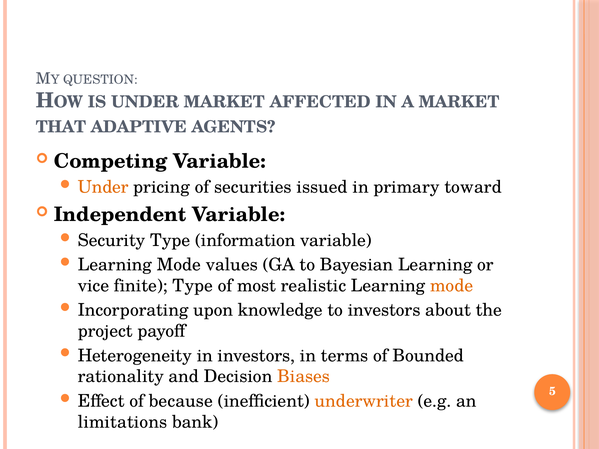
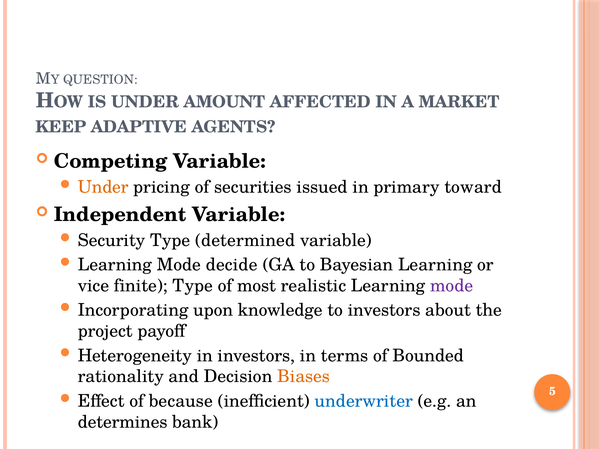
UNDER MARKET: MARKET -> AMOUNT (224, 102)
THAT: THAT -> KEEP (61, 127)
information: information -> determined (245, 240)
values: values -> decide (232, 265)
mode colour: orange -> purple (452, 286)
underwriter colour: orange -> blue (364, 401)
limitations: limitations -> determines (123, 422)
